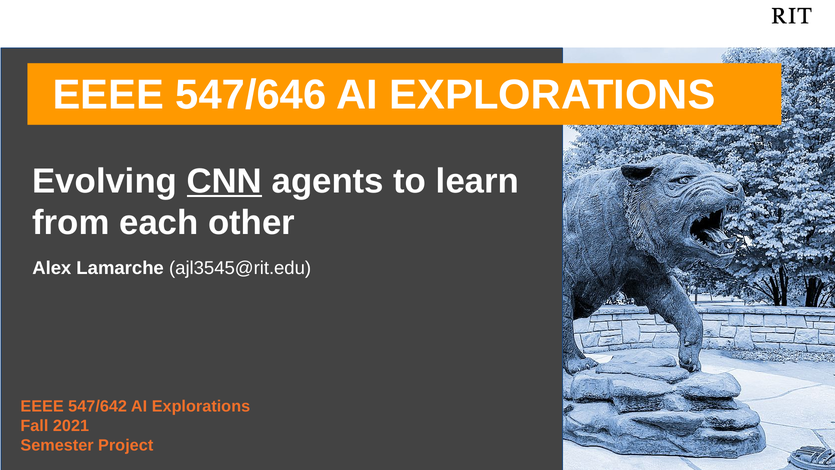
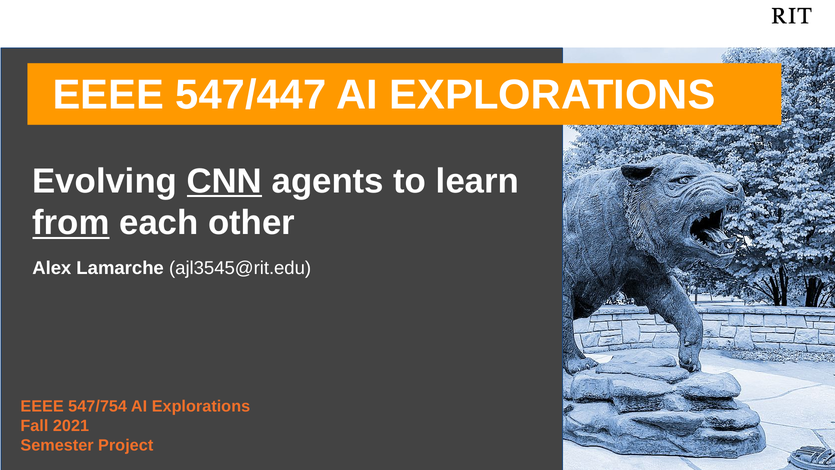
547/646: 547/646 -> 547/447 (251, 95)
from underline: none -> present (71, 223)
547/642: 547/642 -> 547/754 (98, 406)
